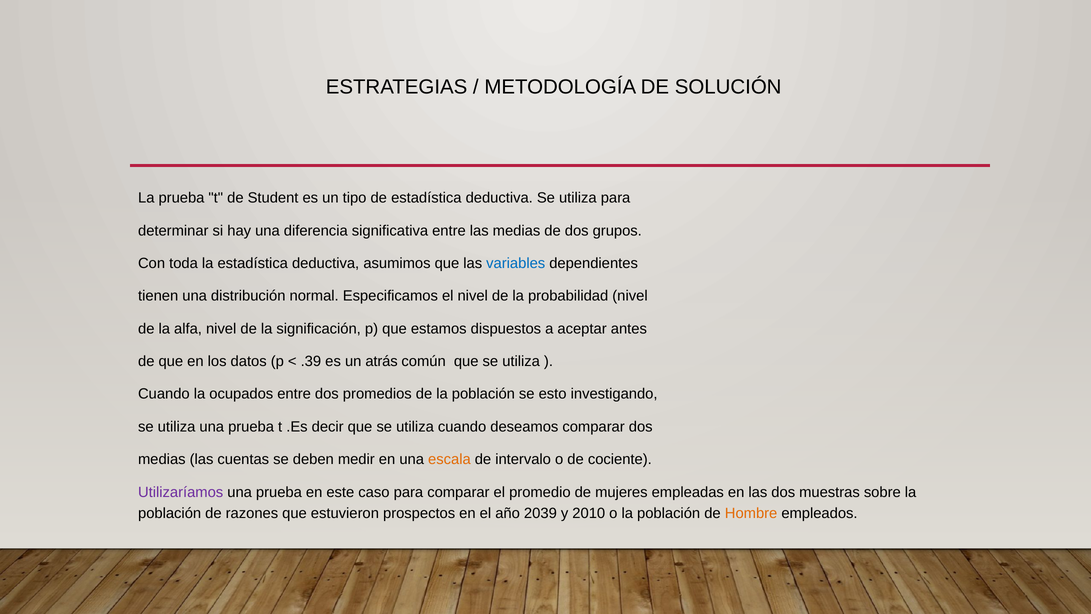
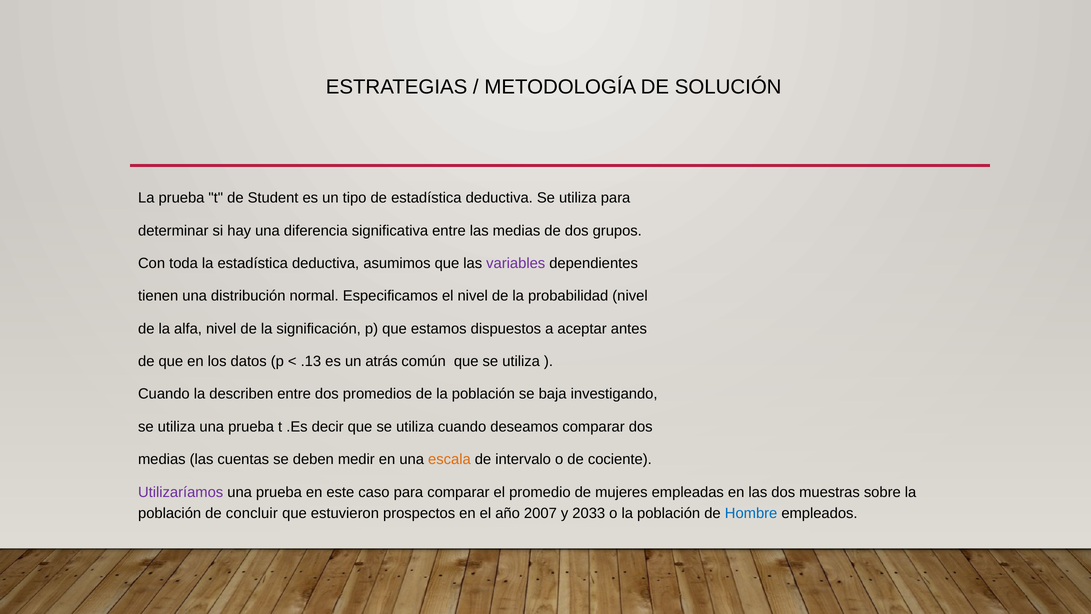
variables colour: blue -> purple (516, 263)
.39: .39 -> .13 (311, 361)
ocupados: ocupados -> describen (241, 394)
esto: esto -> baja (553, 394)
razones: razones -> concluir (252, 513)
2039: 2039 -> 2007 (540, 513)
2010: 2010 -> 2033 (589, 513)
Hombre colour: orange -> blue (751, 513)
